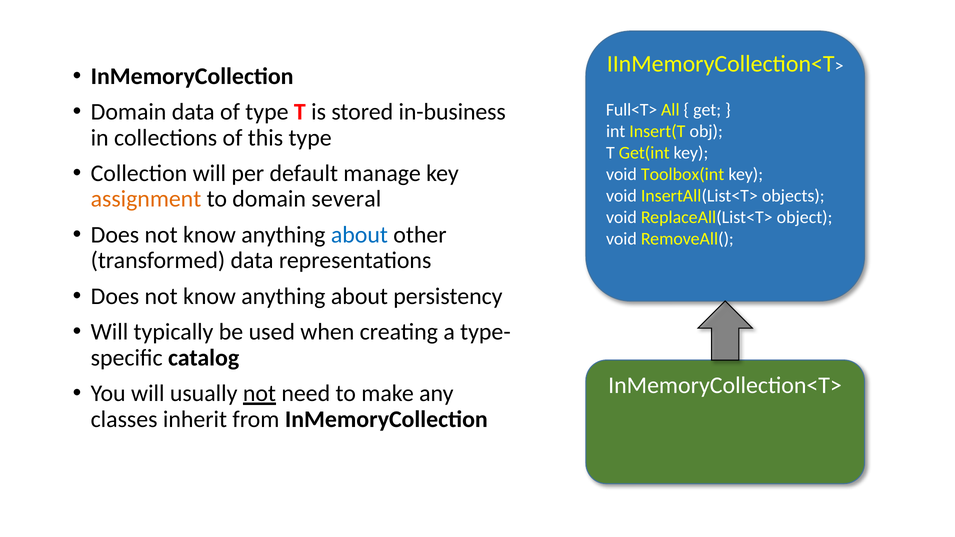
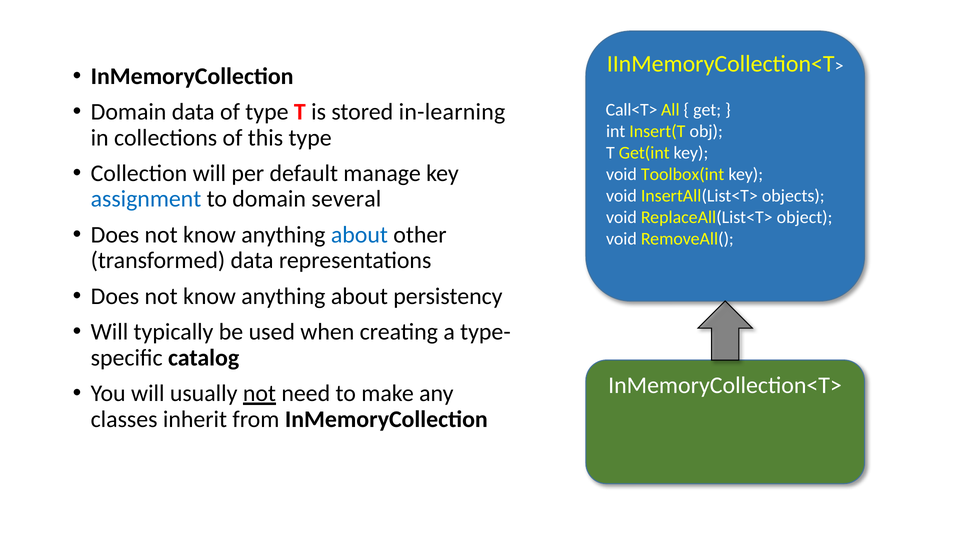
in-business: in-business -> in-learning (452, 112)
Full<T>: Full<T> -> Call<T> (632, 110)
assignment colour: orange -> blue (146, 199)
